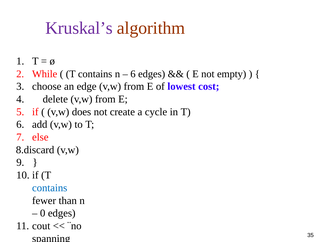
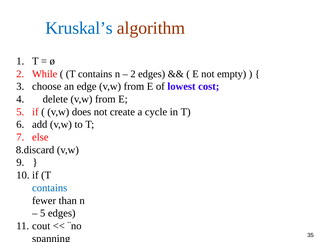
Kruskal’s colour: purple -> blue (79, 28)
6: 6 -> 2 (133, 74)
0: 0 -> 5 (43, 213)
